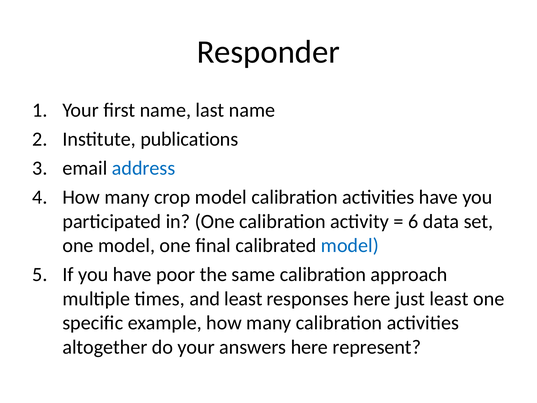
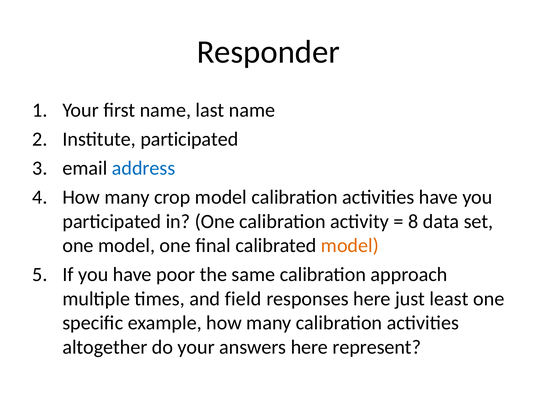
Institute publications: publications -> participated (189, 139)
6: 6 -> 8 (413, 221)
model colour: blue -> orange (350, 245)
and least: least -> field (243, 299)
